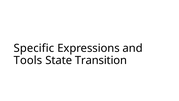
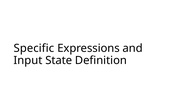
Tools: Tools -> Input (28, 60)
Transition: Transition -> Definition (101, 60)
